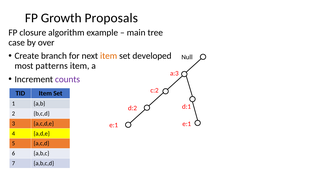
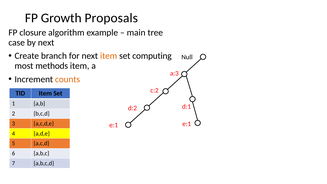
by over: over -> next (46, 43)
developed: developed -> computing (152, 56)
patterns: patterns -> methods (52, 66)
counts colour: purple -> orange (68, 79)
